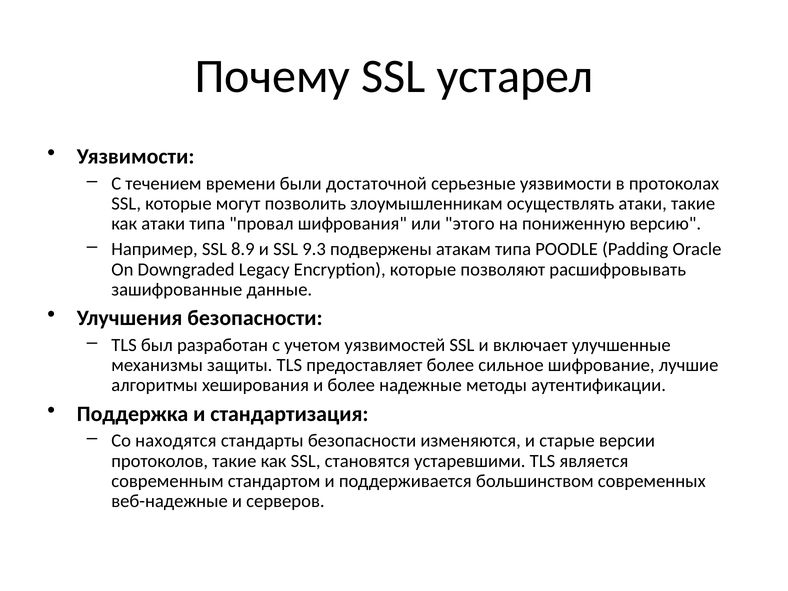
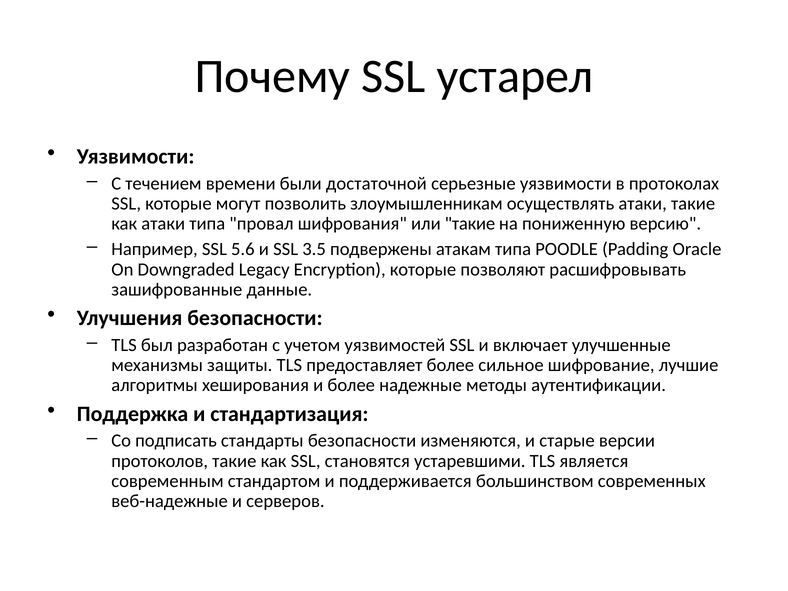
или этого: этого -> такие (470, 224)
8.9: 8.9 -> 5.6 (243, 249)
9.3: 9.3 -> 3.5 (314, 249)
находятся: находятся -> подписать (176, 441)
